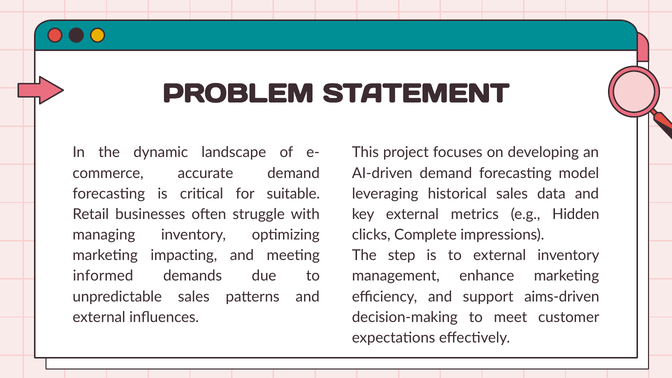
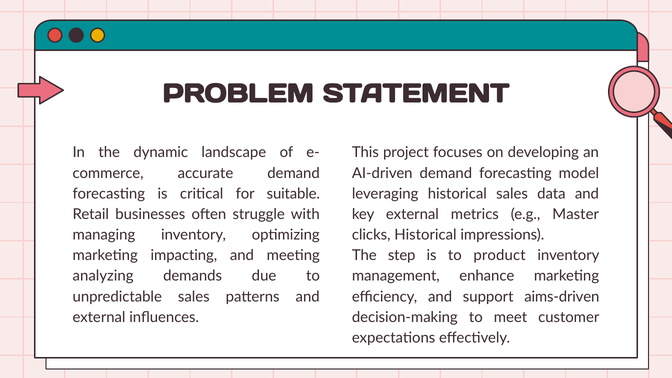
Hidden: Hidden -> Master (576, 214)
clicks Complete: Complete -> Historical (425, 235)
to external: external -> product (500, 255)
informed: informed -> analyzing (103, 276)
